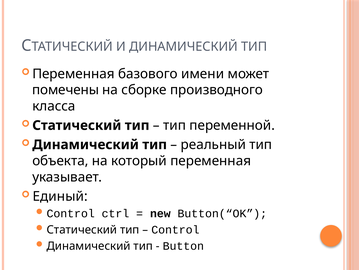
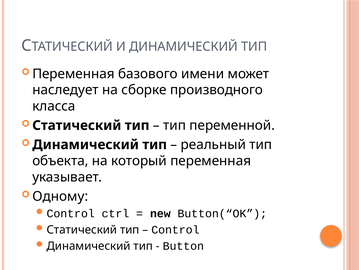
помечены: помечены -> наследует (65, 90)
Единый: Единый -> Одному (60, 196)
